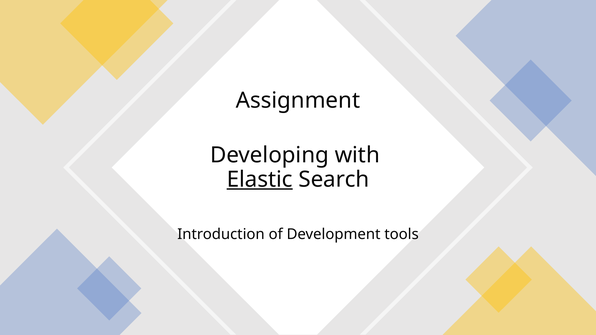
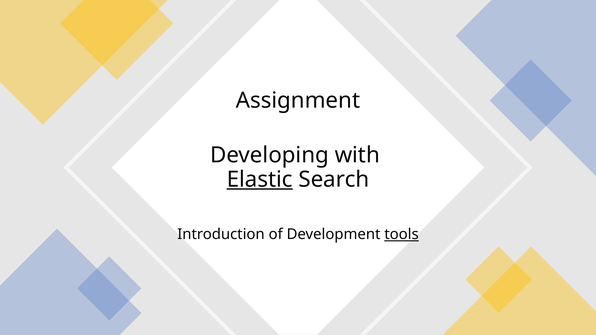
tools underline: none -> present (402, 235)
